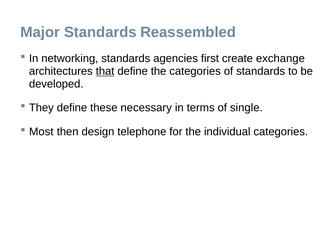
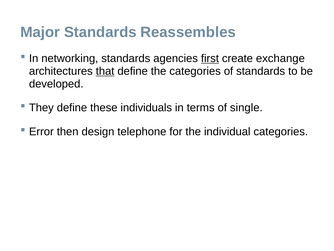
Reassembled: Reassembled -> Reassembles (188, 32)
first underline: none -> present (210, 58)
necessary: necessary -> individuals (146, 108)
Most: Most -> Error (41, 131)
